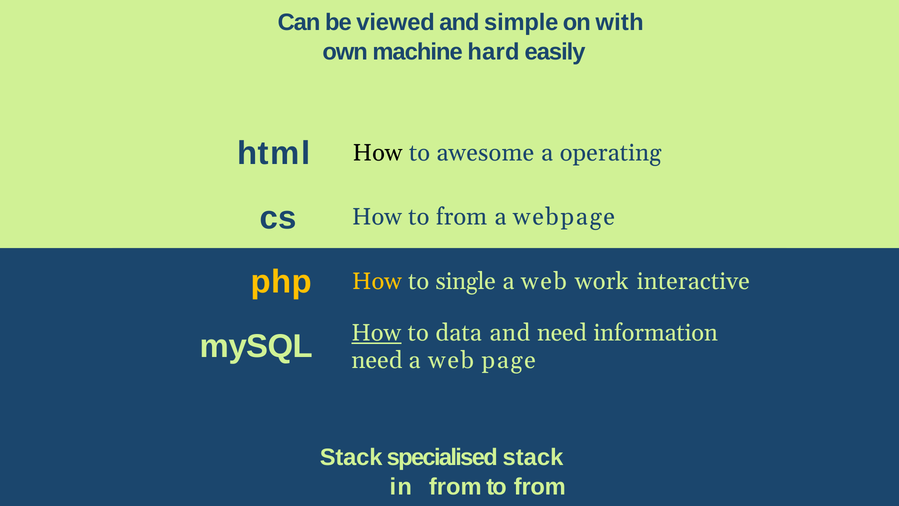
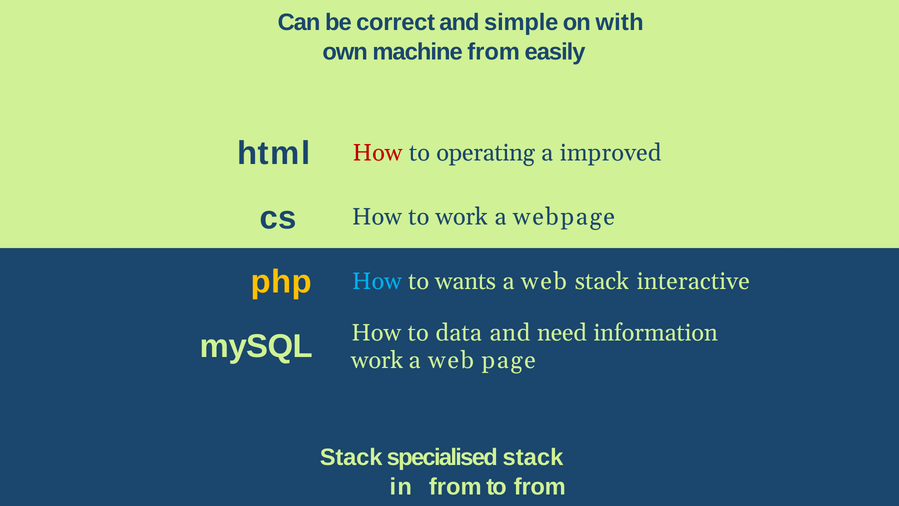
viewed: viewed -> correct (396, 22)
machine hard: hard -> from (494, 52)
How colour: black -> red (378, 153)
awesome: awesome -> operating (486, 153)
operating: operating -> improved (611, 153)
How to from: from -> work (462, 217)
How colour: yellow -> light blue (377, 281)
single: single -> wants (466, 281)
web work: work -> stack (602, 281)
How underline: present -> none (376, 333)
need: need -> work (377, 360)
